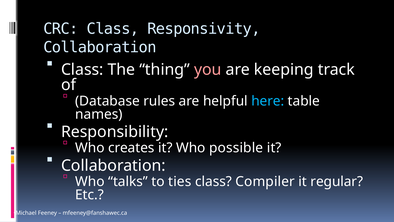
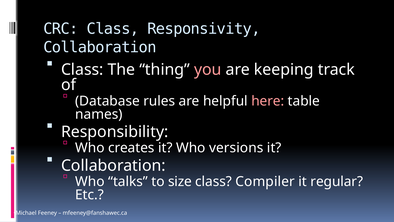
here colour: light blue -> pink (268, 101)
possible: possible -> versions (236, 148)
ties: ties -> size (180, 181)
